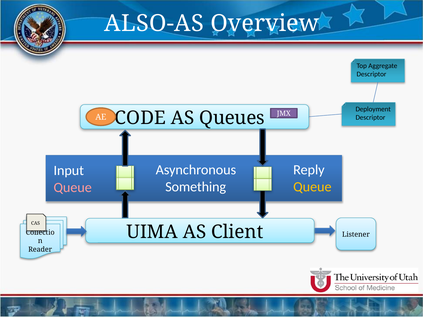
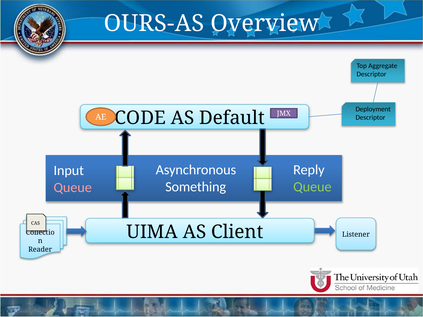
ALSO-AS: ALSO-AS -> OURS-AS (154, 23)
Queues: Queues -> Default (232, 118)
Queue colour: yellow -> light green (312, 187)
